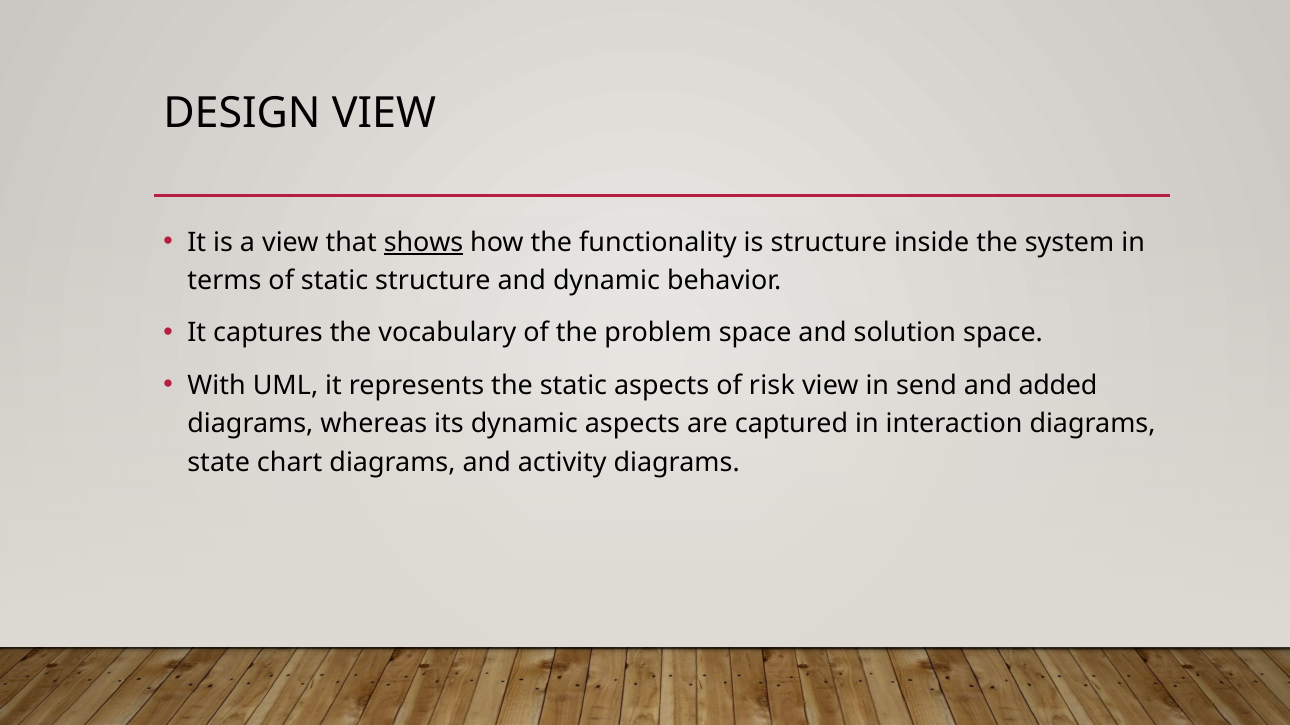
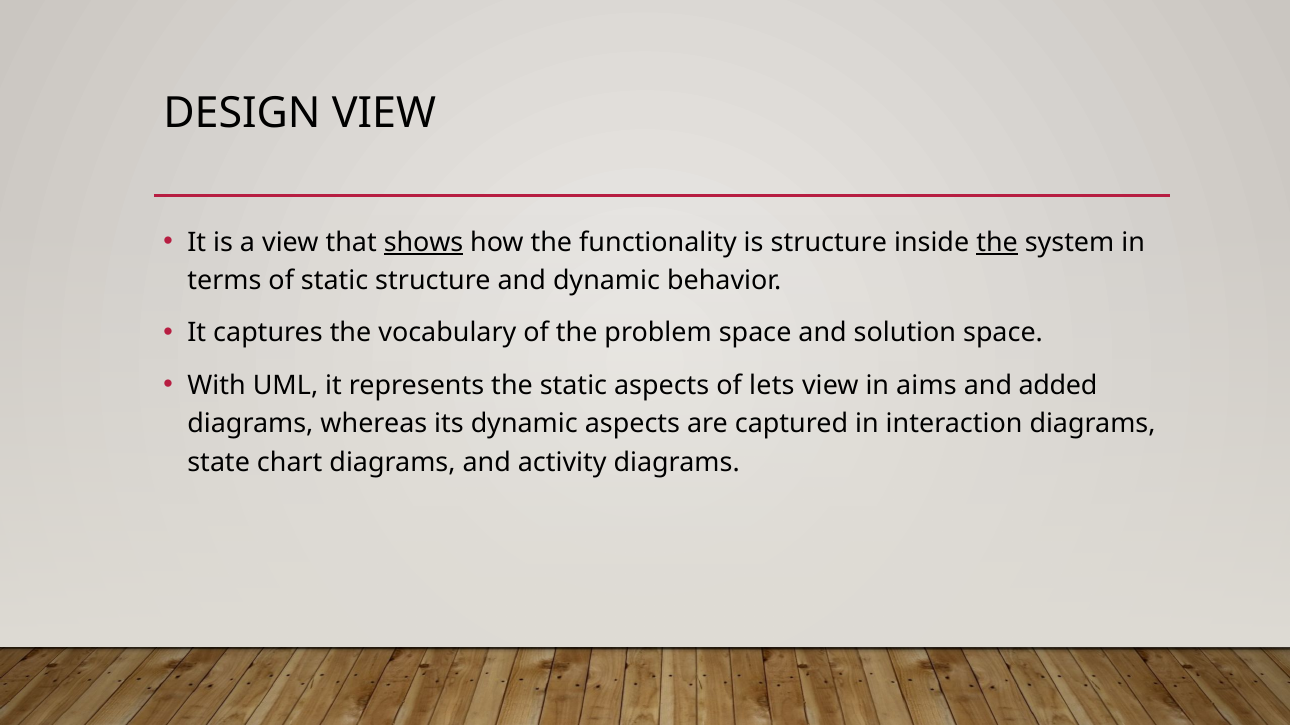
the underline: none -> present (997, 243)
risk: risk -> lets (772, 386)
send: send -> aims (926, 386)
